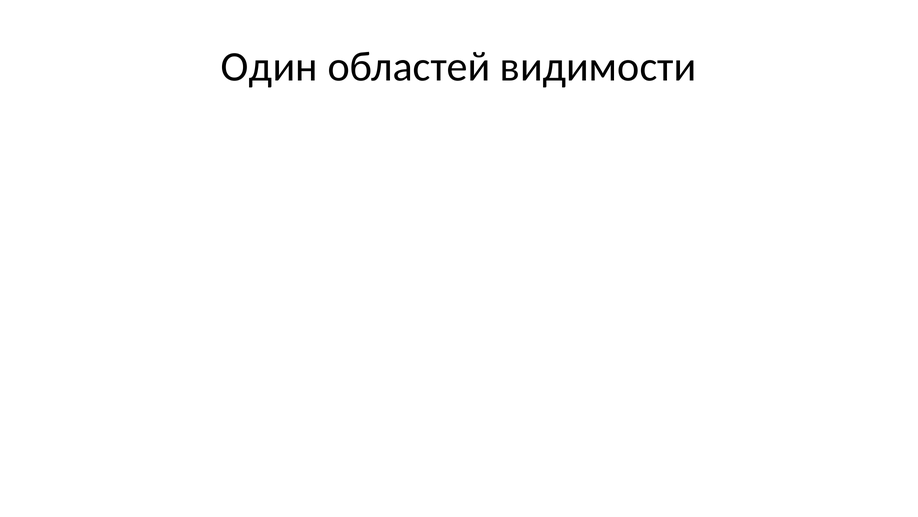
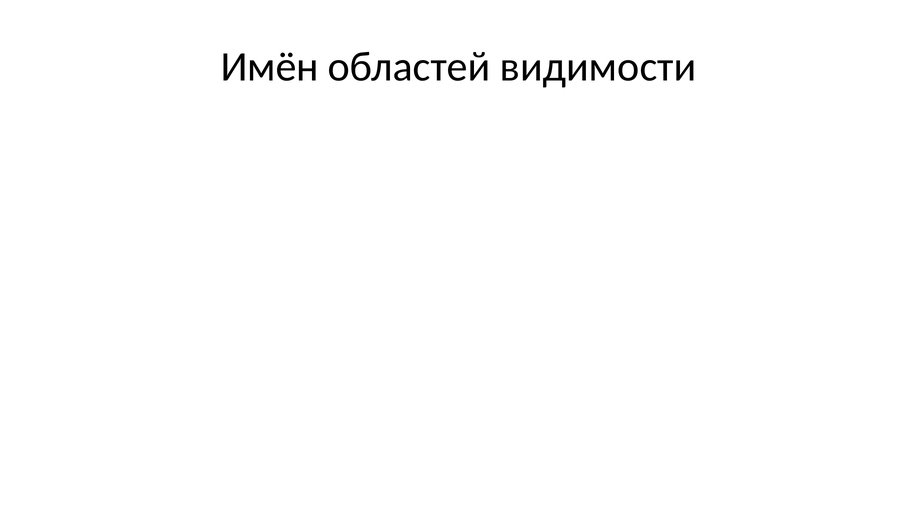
Один: Один -> Имён (270, 67)
